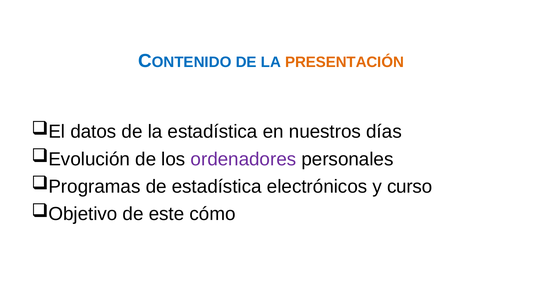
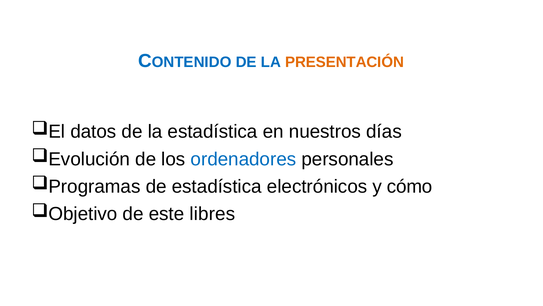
ordenadores colour: purple -> blue (243, 159)
curso: curso -> cómo (410, 186)
cómo: cómo -> libres (212, 214)
